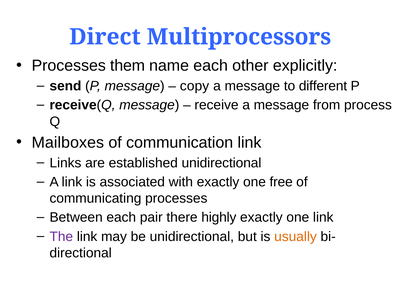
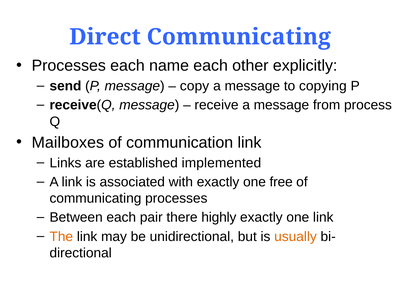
Direct Multiprocessors: Multiprocessors -> Communicating (239, 37)
Processes them: them -> each (127, 66)
different: different -> copying (323, 86)
established unidirectional: unidirectional -> implemented (221, 163)
The colour: purple -> orange (61, 237)
